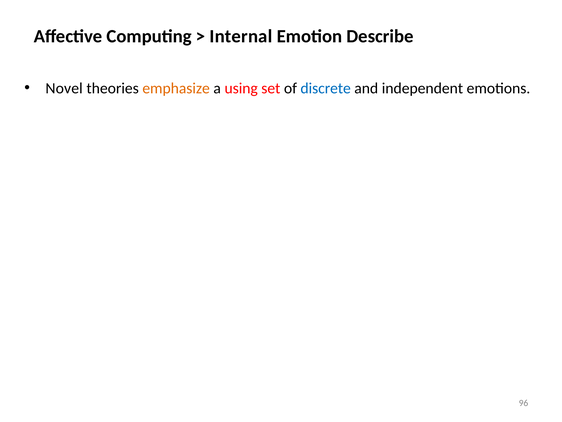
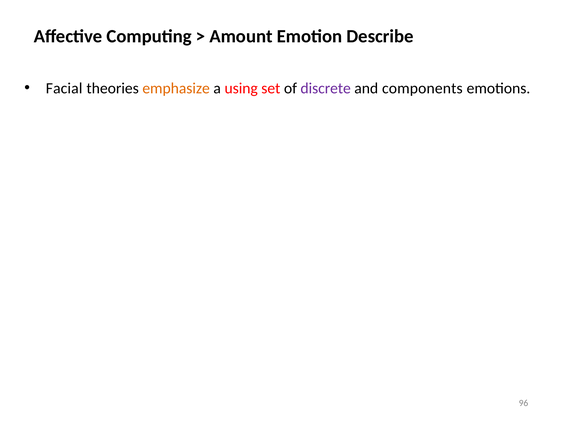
Internal: Internal -> Amount (241, 36)
Novel: Novel -> Facial (64, 88)
discrete colour: blue -> purple (326, 88)
independent: independent -> components (422, 88)
